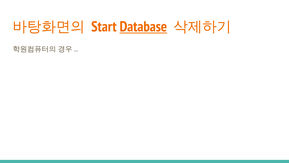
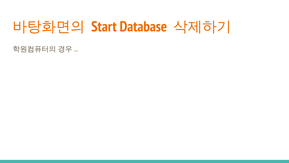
Database underline: present -> none (143, 27)
